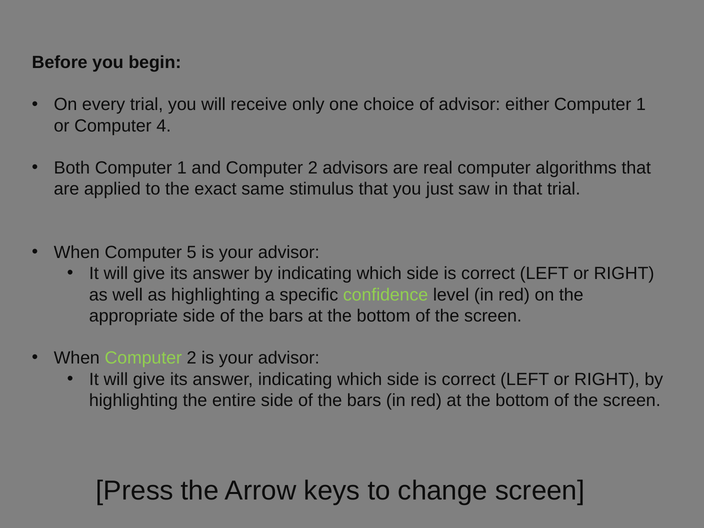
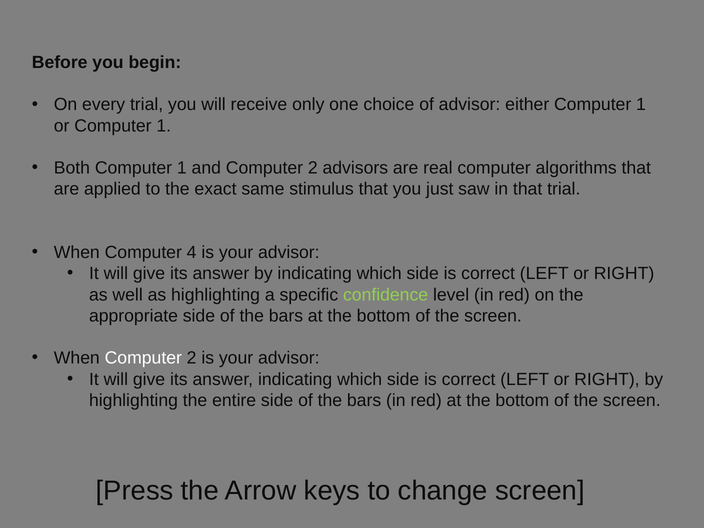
or Computer 4: 4 -> 1 (164, 126)
5: 5 -> 4 (192, 253)
Computer colour: light green -> white (143, 358)
